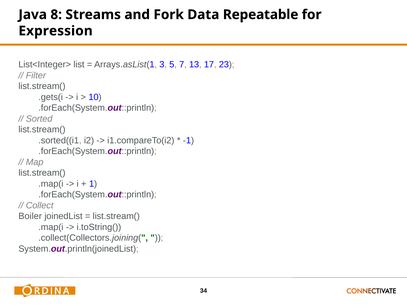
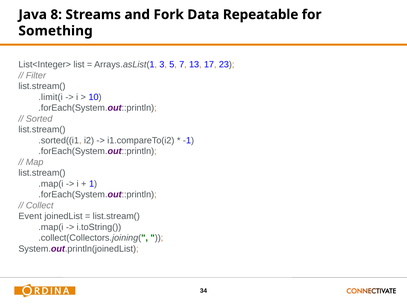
Expression: Expression -> Something (56, 31)
.gets(i: .gets(i -> .limit(i (51, 97)
Boiler: Boiler -> Event (30, 216)
